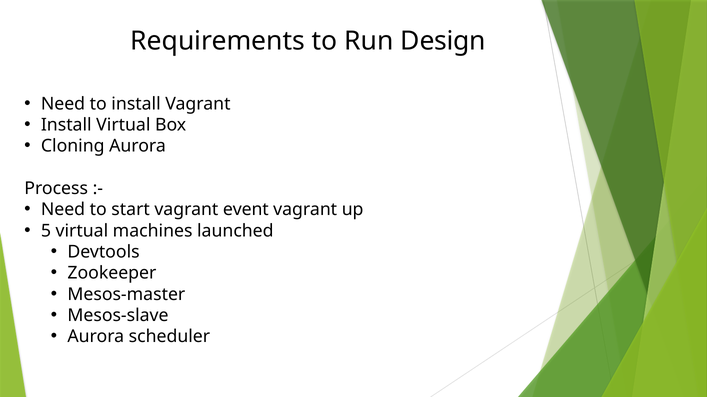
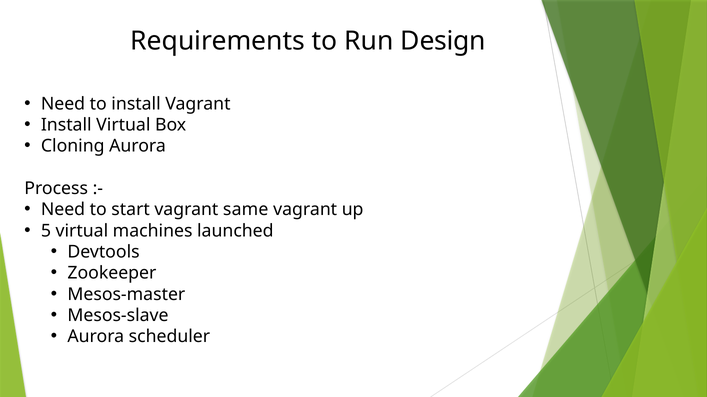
event: event -> same (246, 210)
